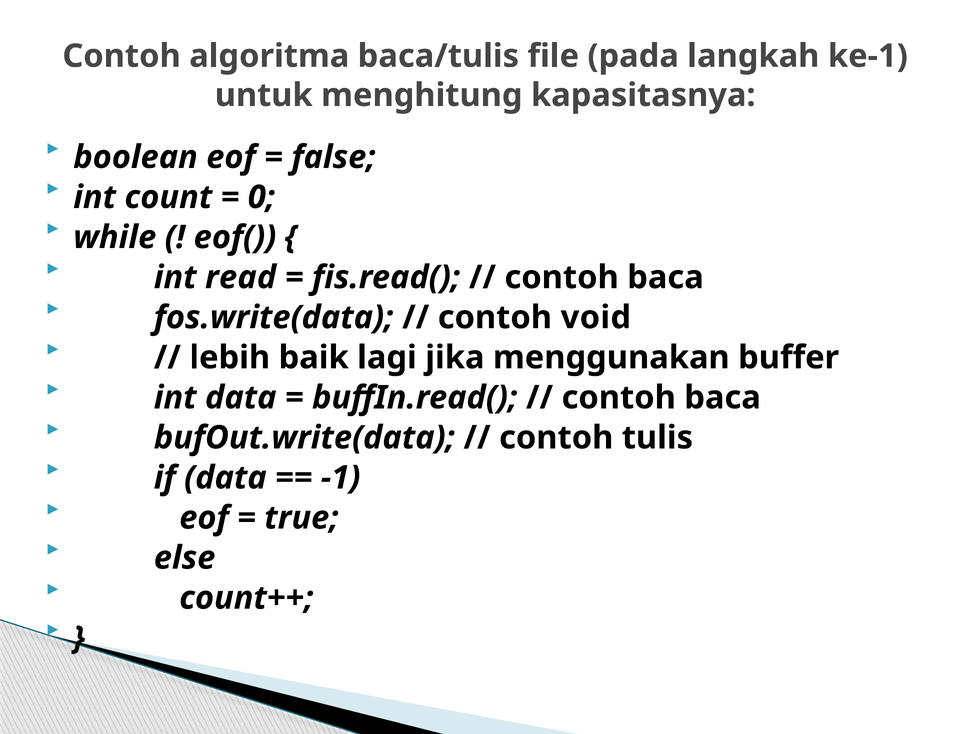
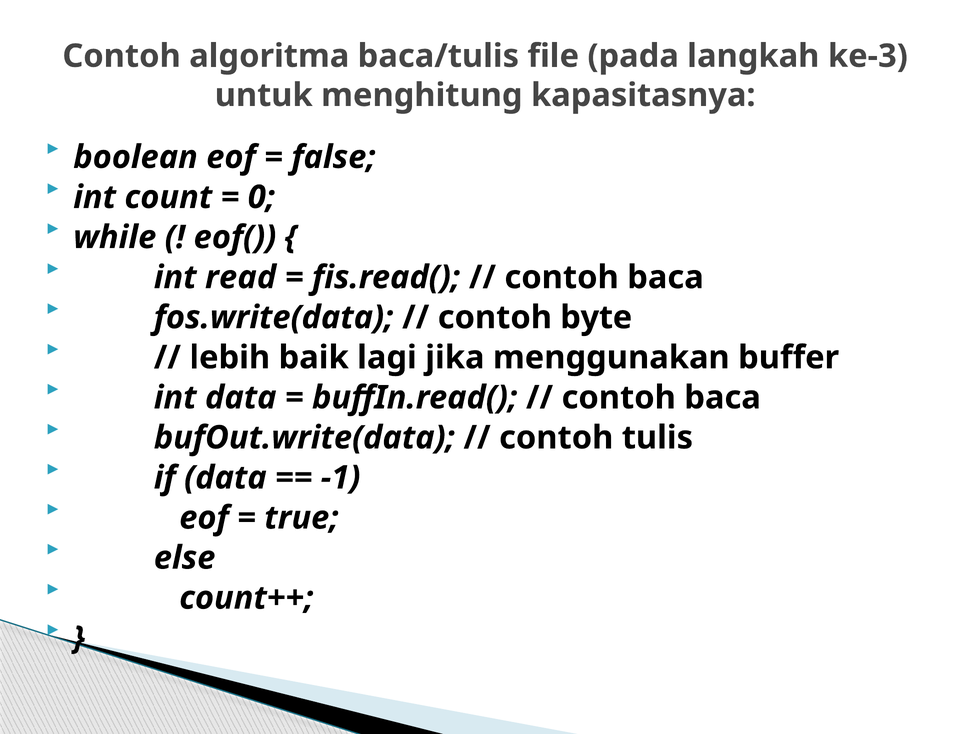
ke-1: ke-1 -> ke-3 (868, 56)
void: void -> byte (596, 318)
